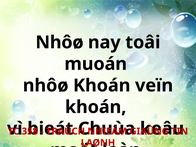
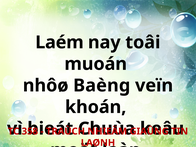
Nhôø: Nhôø -> Laém (59, 42)
nhôø Khoán: Khoán -> Baèng (102, 86)
